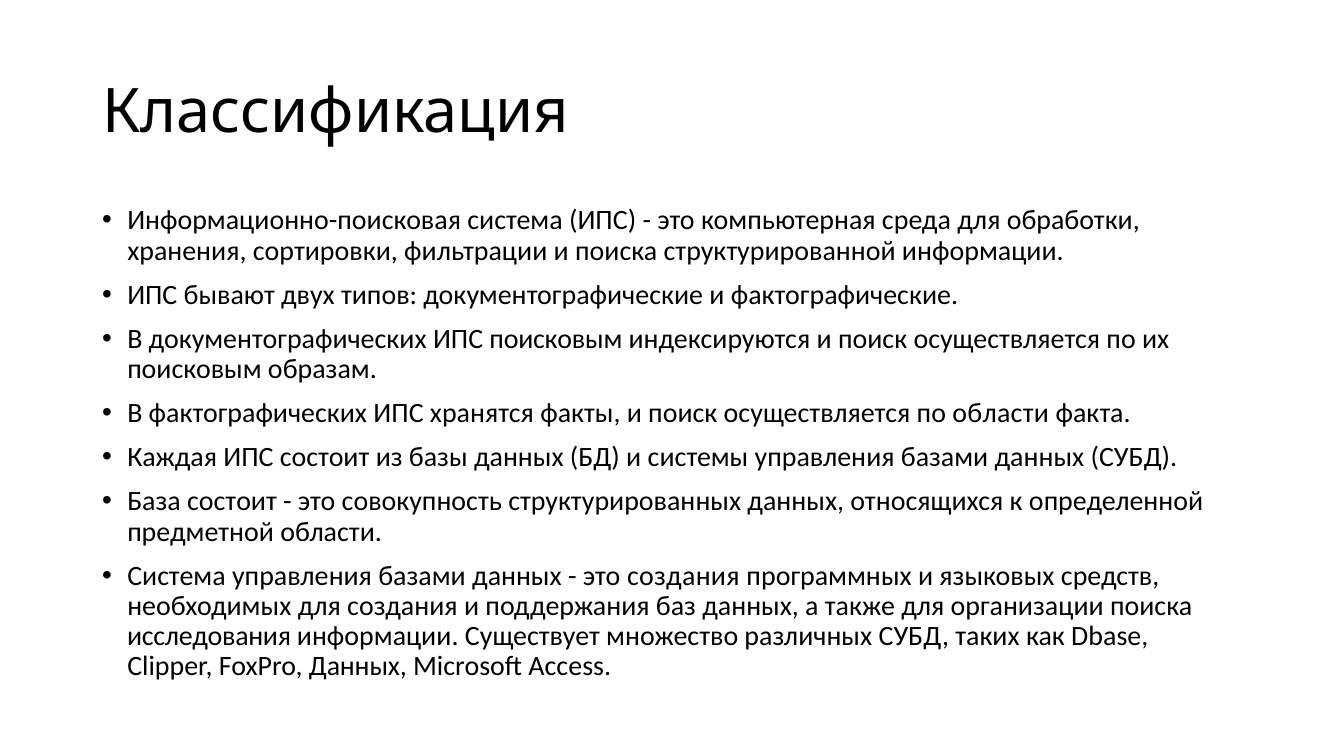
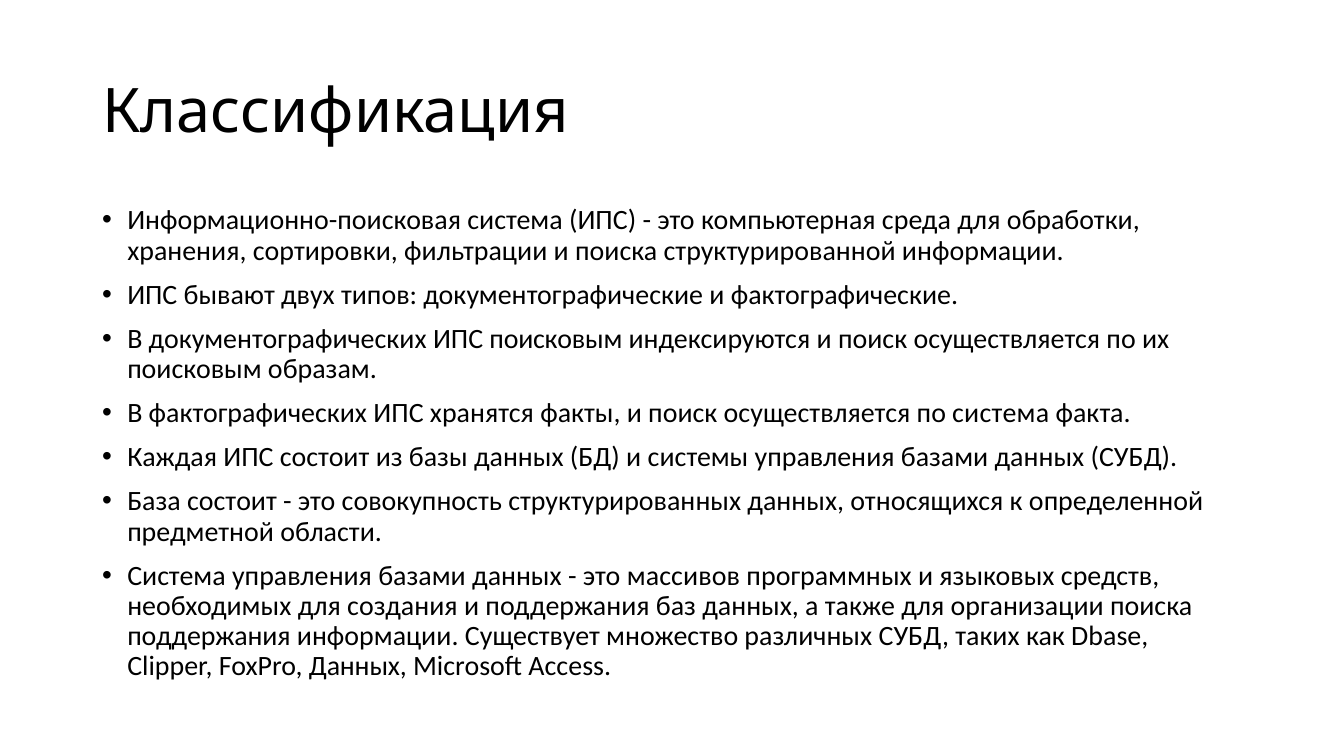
по области: области -> система (1001, 413)
это создания: создания -> массивов (683, 576)
исследования: исследования -> поддержания (209, 636)
